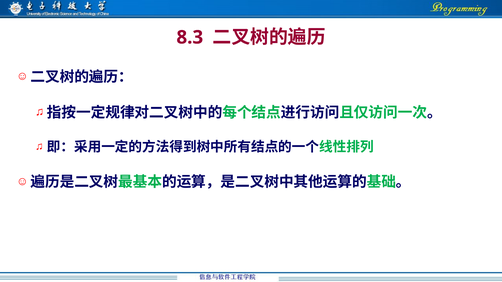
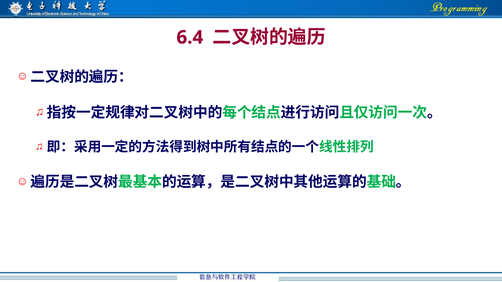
8.3: 8.3 -> 6.4 (190, 37)
